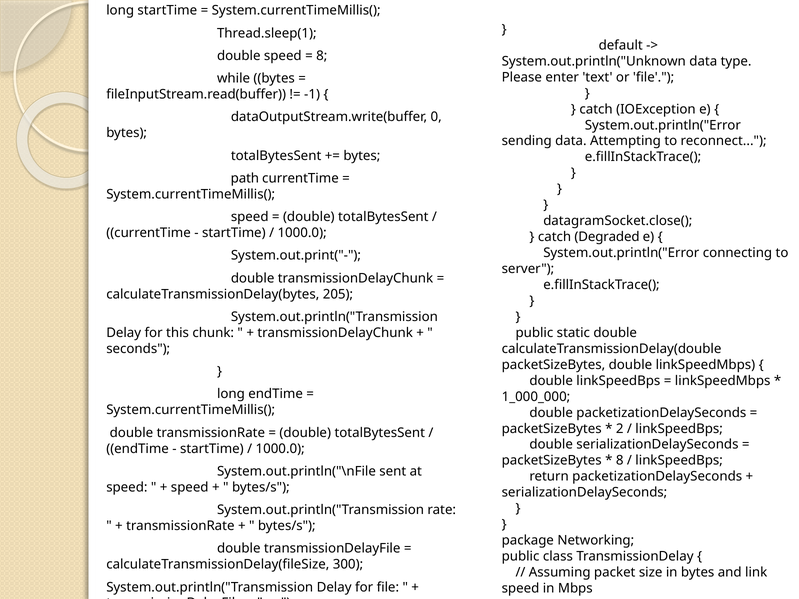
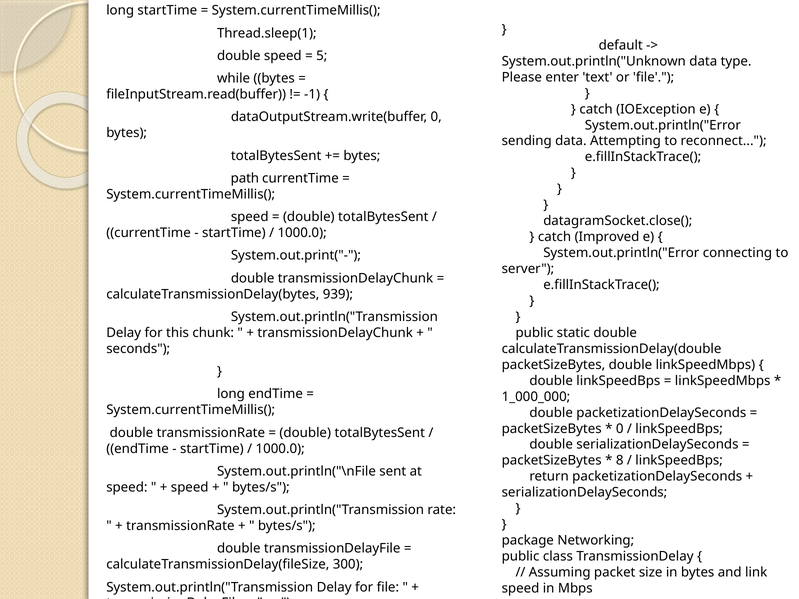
8: 8 -> 5 (322, 56)
Degraded: Degraded -> Improved (607, 237)
205: 205 -> 939 (338, 294)
2: 2 -> 0 (620, 429)
